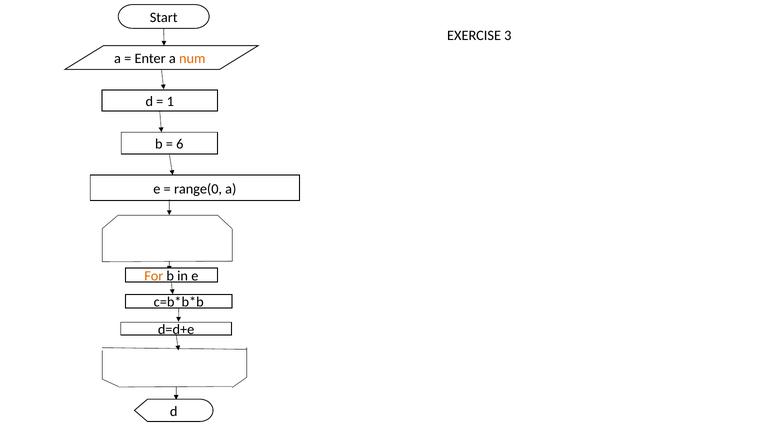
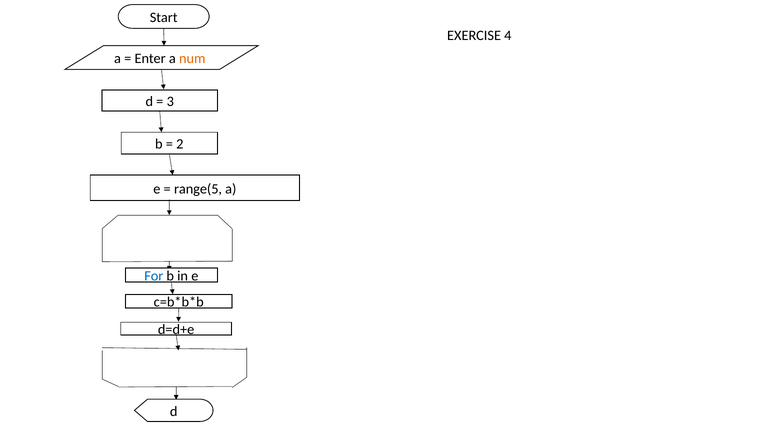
3: 3 -> 4 (508, 36)
1: 1 -> 3 (170, 102)
6: 6 -> 2 (180, 144)
range(0: range(0 -> range(5 (198, 189)
For colour: orange -> blue (154, 276)
